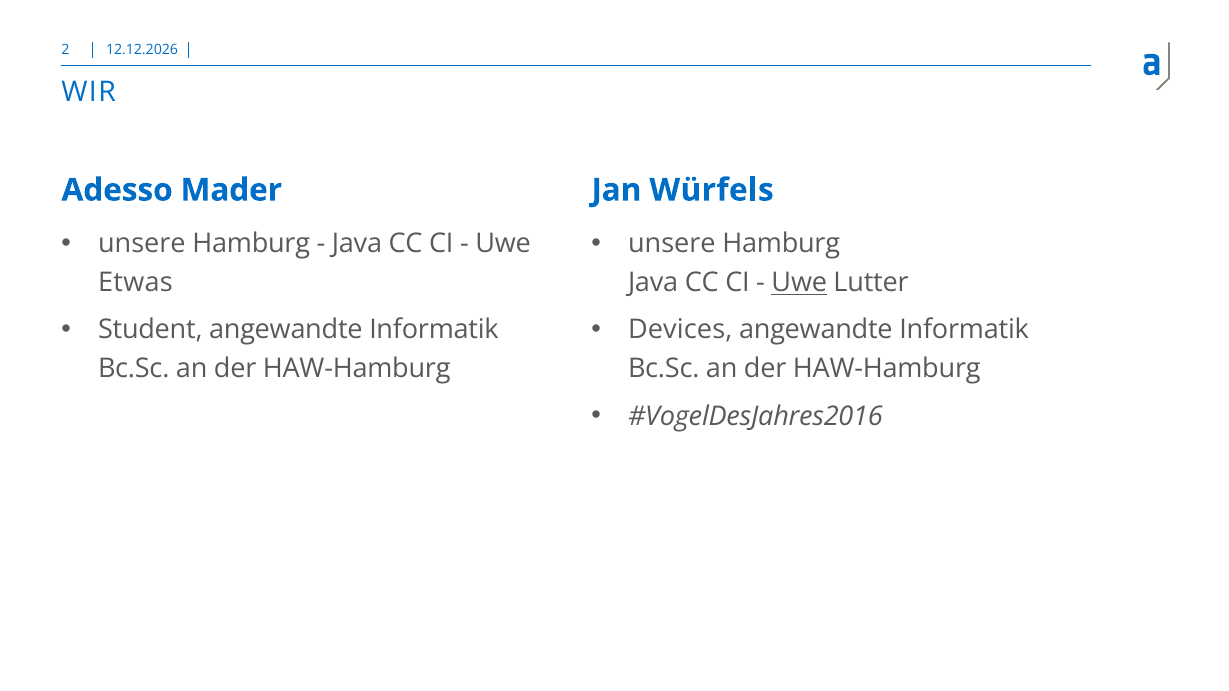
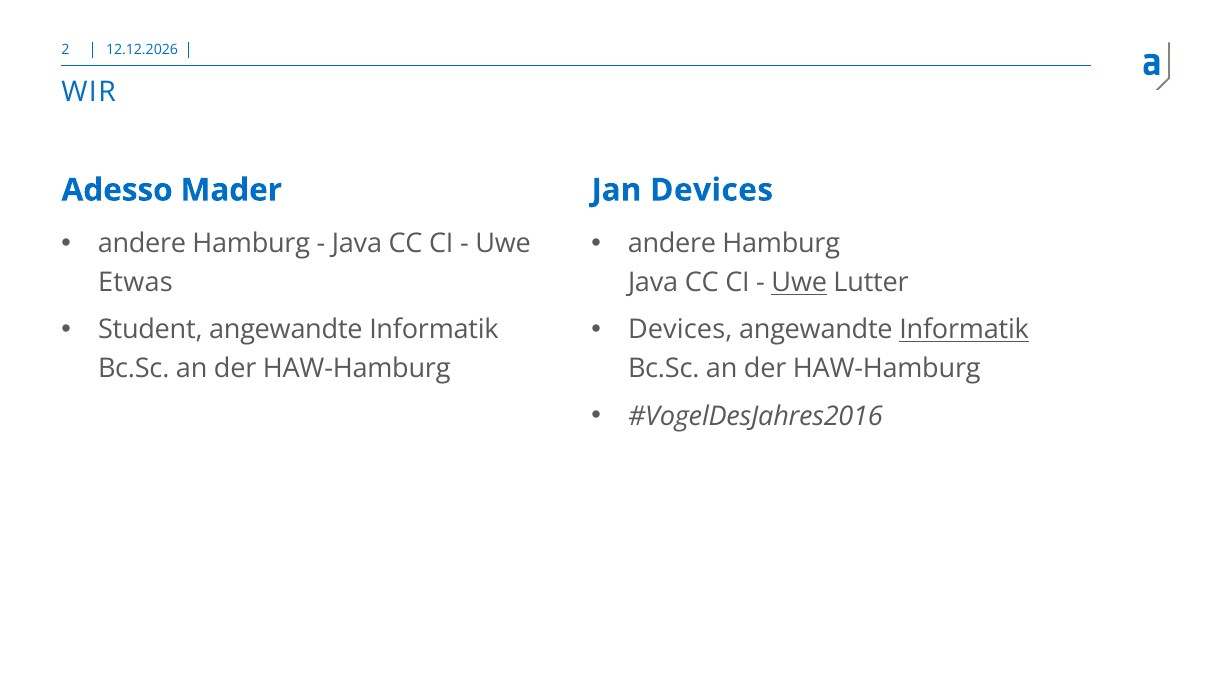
Jan Würfels: Würfels -> Devices (712, 190)
unsere: unsere -> andere (142, 244)
unsere: unsere -> andere (672, 244)
Informatik underline: none -> present (964, 330)
